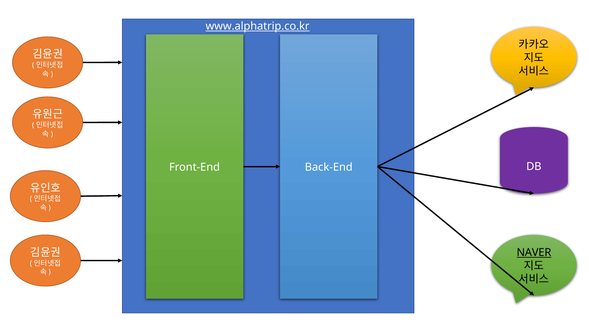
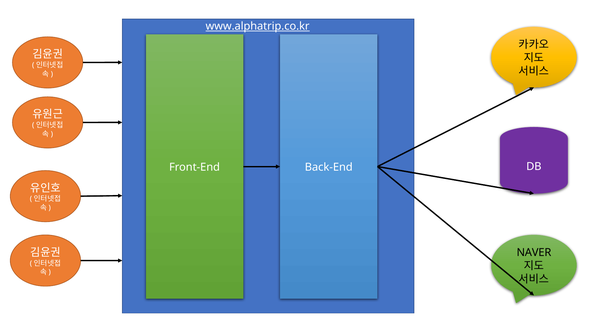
NAVER underline: present -> none (534, 253)
